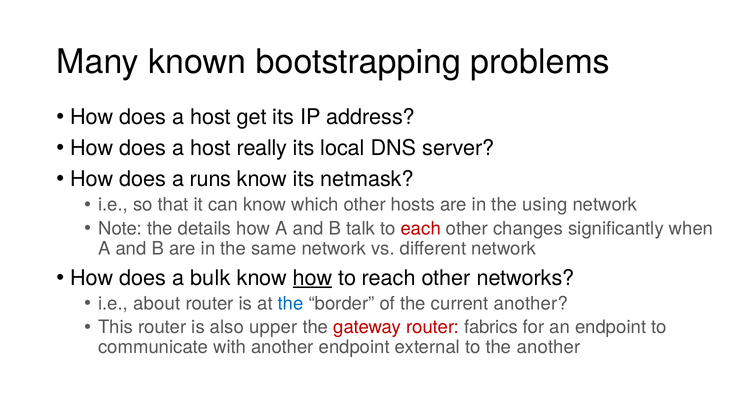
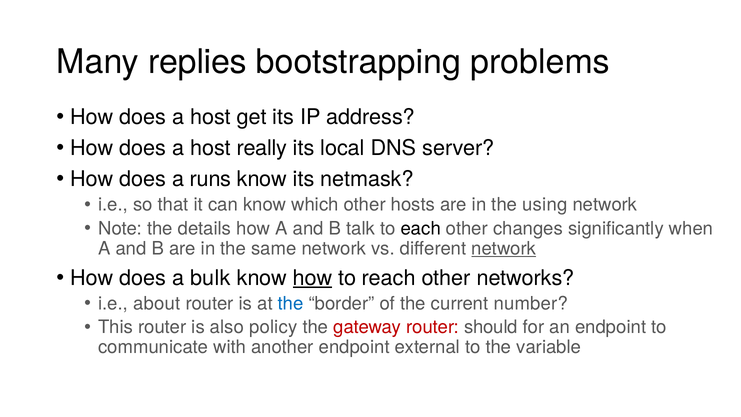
known: known -> replies (197, 62)
each colour: red -> black (421, 228)
network underline: none -> present (504, 248)
current another: another -> number (531, 303)
upper: upper -> policy (273, 327)
fabrics: fabrics -> should (491, 327)
the another: another -> variable (549, 347)
